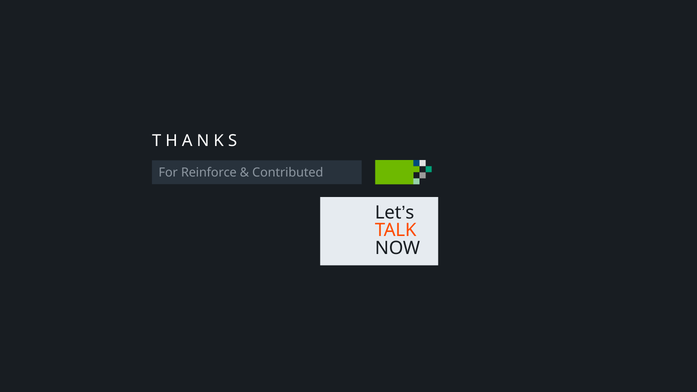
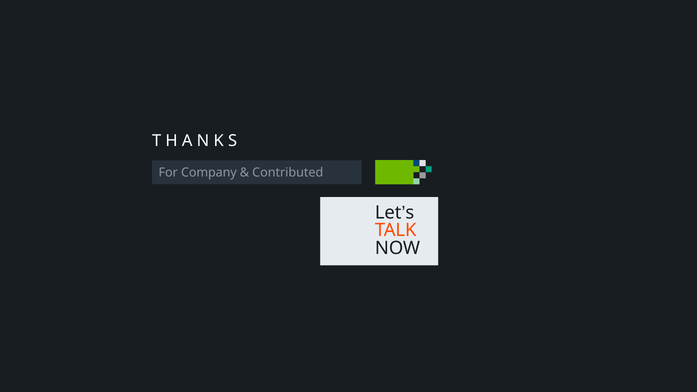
Reinforce: Reinforce -> Company (209, 173)
